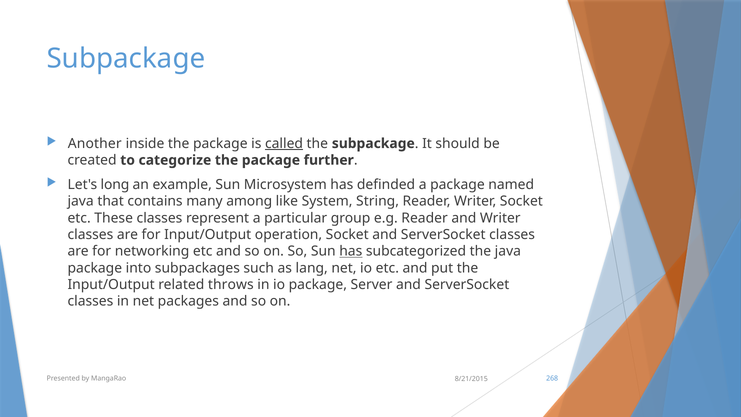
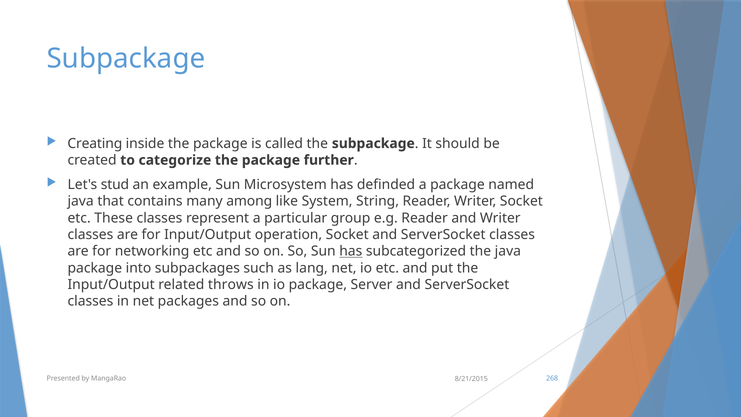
Another: Another -> Creating (95, 143)
called underline: present -> none (284, 143)
long: long -> stud (115, 184)
